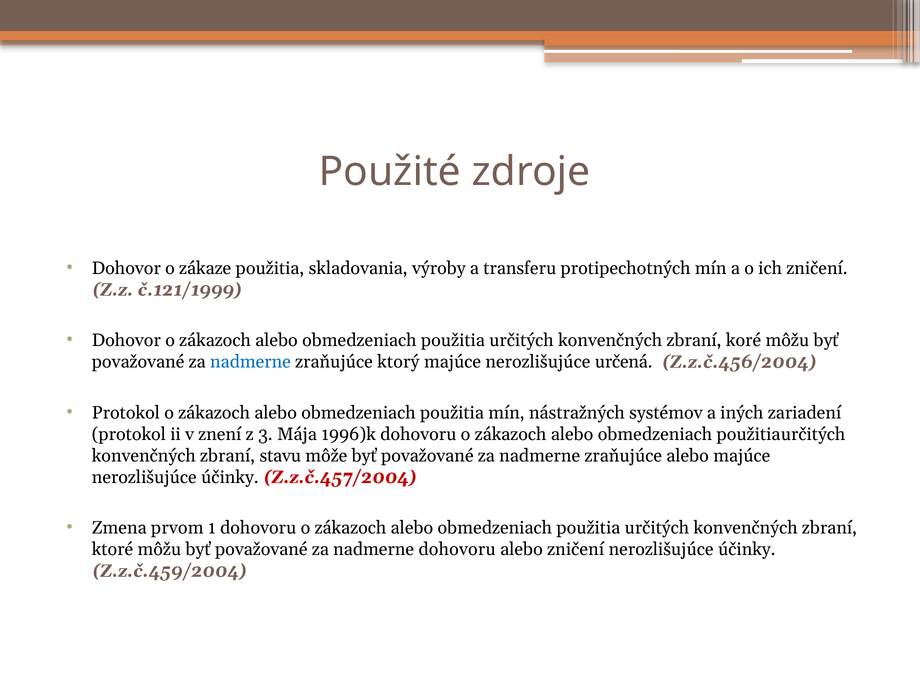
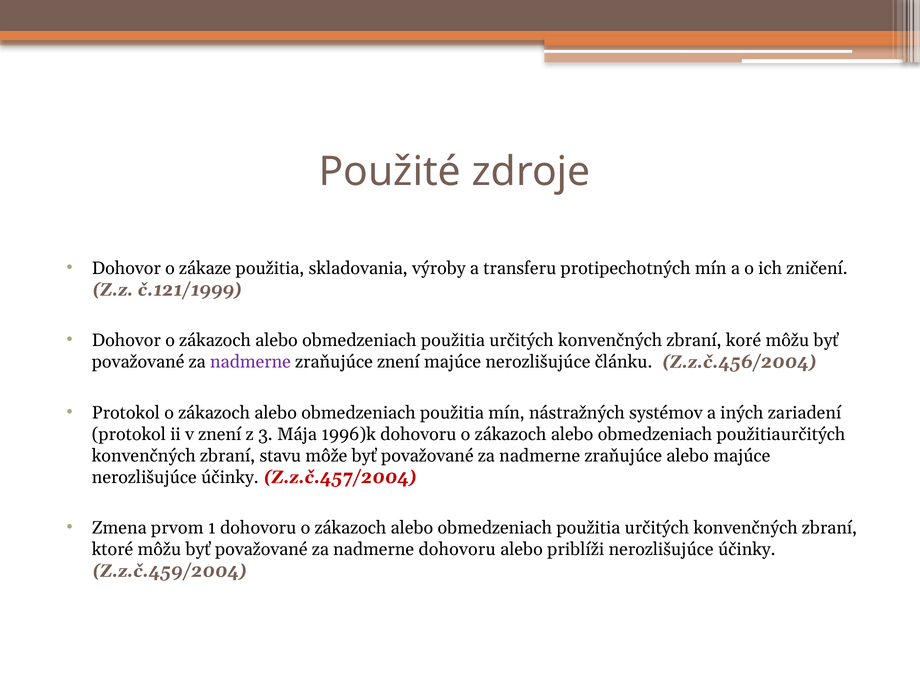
nadmerne colour: blue -> purple (250, 362)
zraňujúce ktorý: ktorý -> znení (398, 362)
určená: určená -> článku (624, 362)
alebo zničení: zničení -> priblíži (576, 549)
